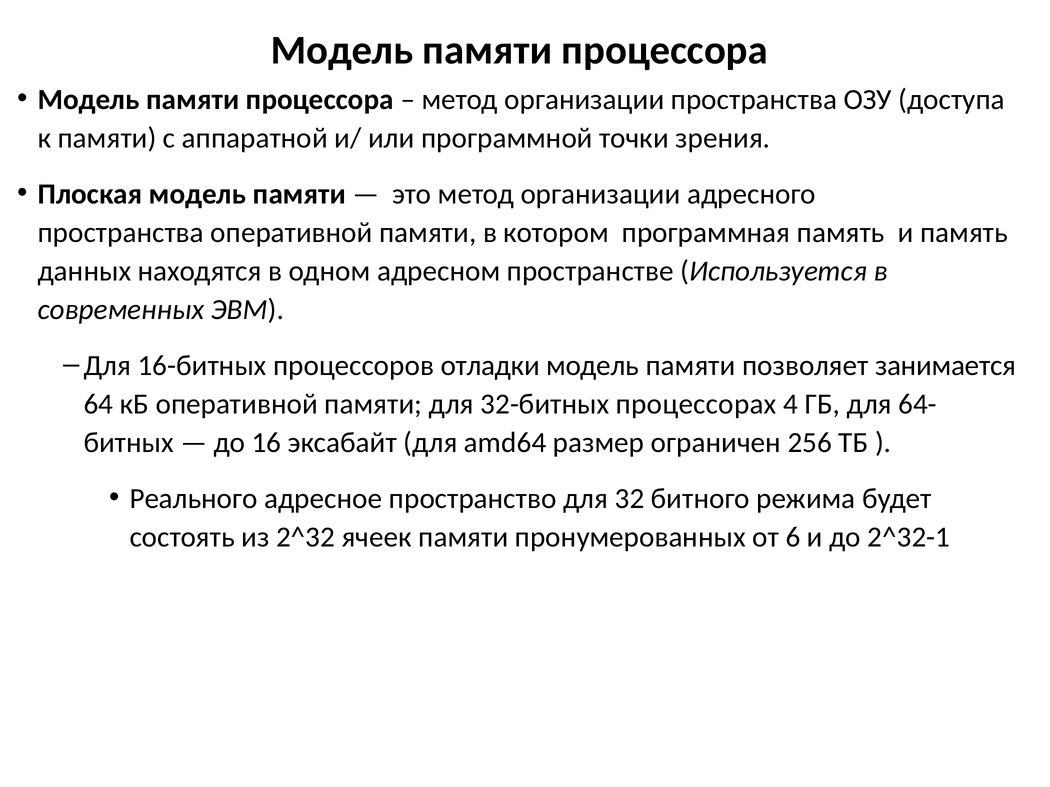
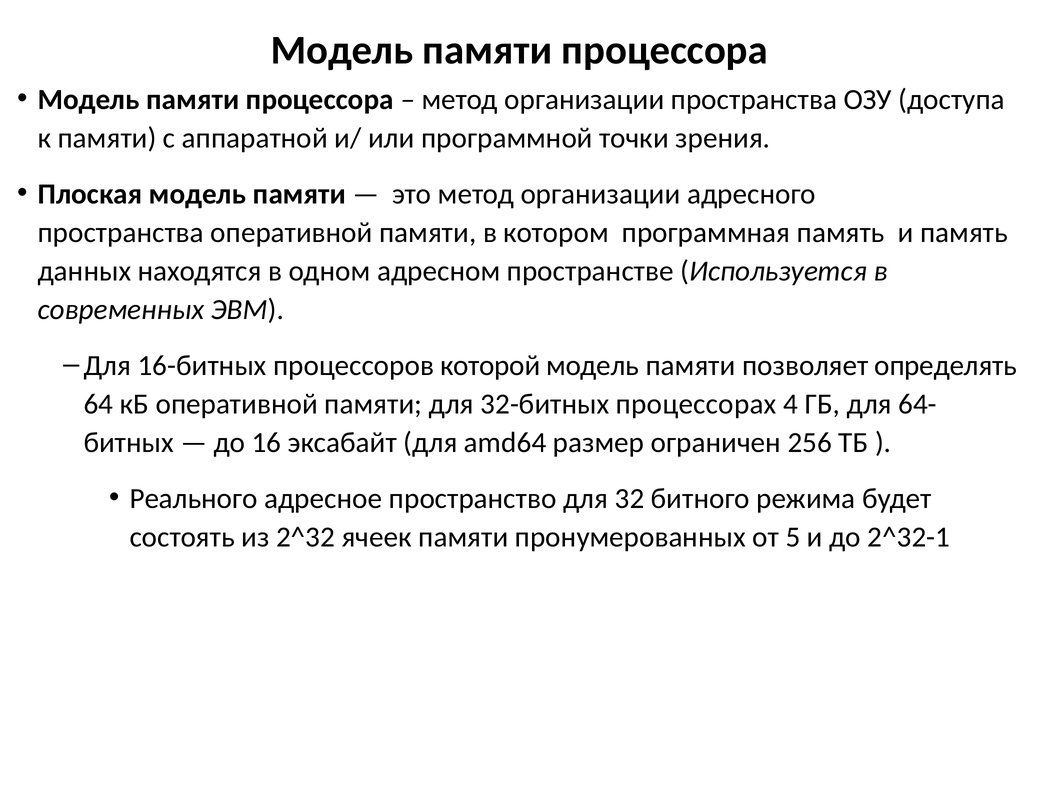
отладки: отладки -> которой (490, 366)
занимается: занимается -> определять (946, 366)
6: 6 -> 5 (793, 537)
